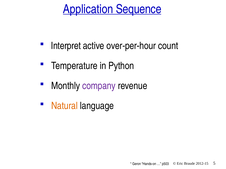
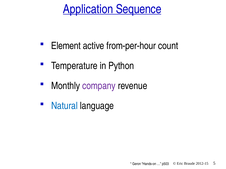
Interpret: Interpret -> Element (66, 46)
over-per-hour: over-per-hour -> from-per-hour (131, 46)
Natural colour: orange -> blue (64, 106)
